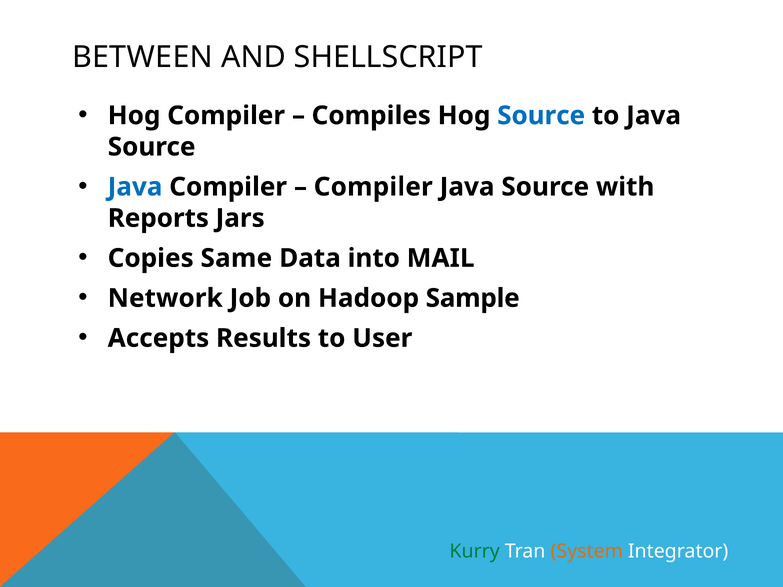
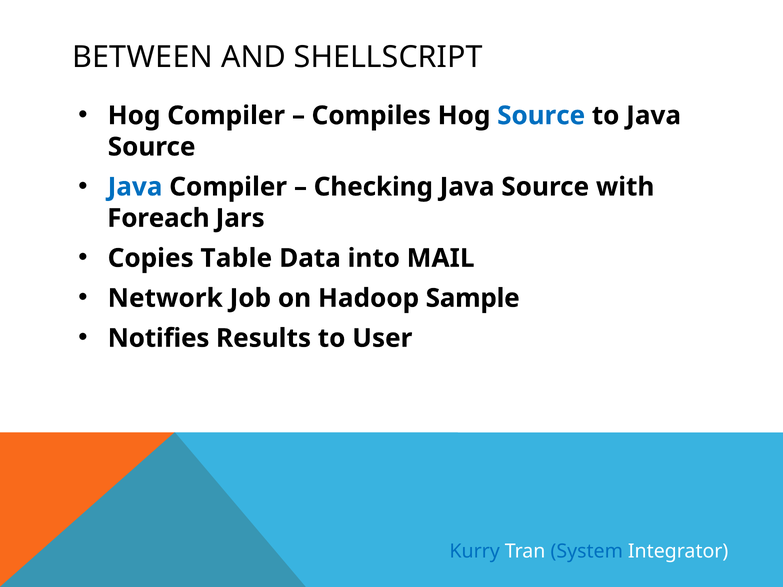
Compiler: Compiler -> Checking (373, 187)
Reports: Reports -> Foreach (158, 218)
Same: Same -> Table (236, 258)
Accepts: Accepts -> Notifies (159, 338)
Kurry colour: green -> blue (475, 551)
System colour: orange -> blue (587, 551)
